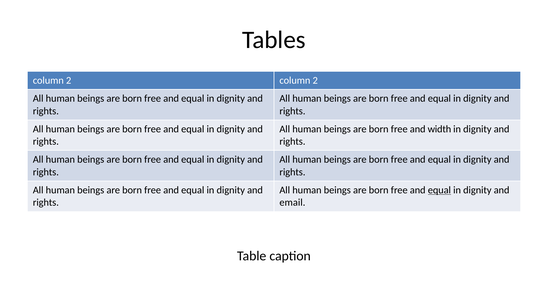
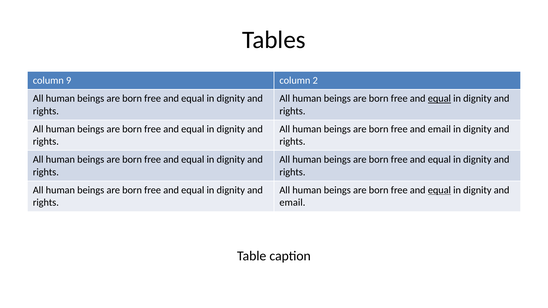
2: 2 -> 9 (69, 81)
equal underline: none -> present (439, 99)
free and width: width -> email (439, 129)
